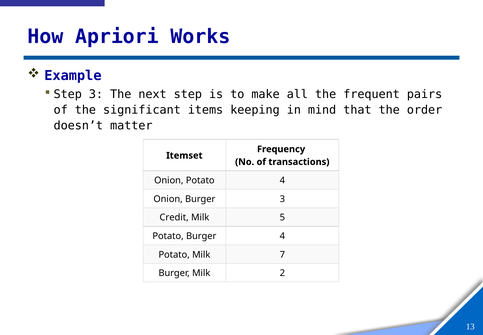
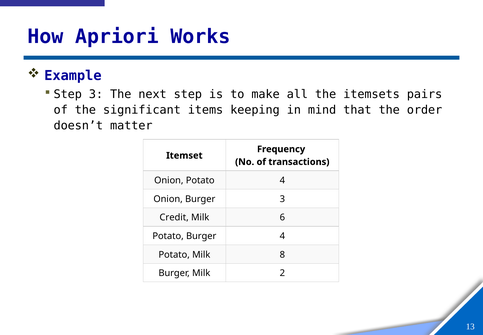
frequent: frequent -> itemsets (372, 94)
5: 5 -> 6 (282, 217)
7: 7 -> 8 (282, 254)
